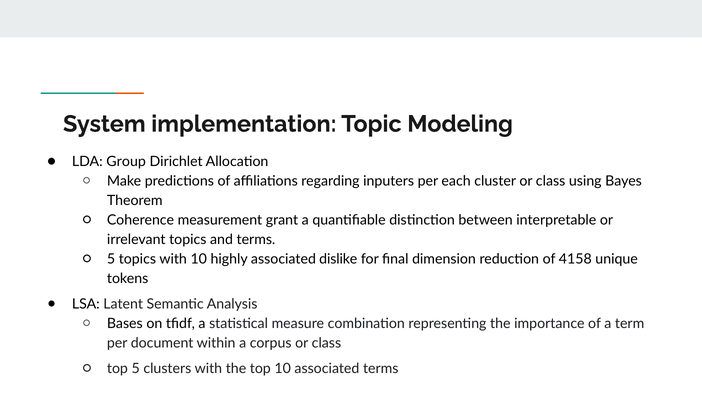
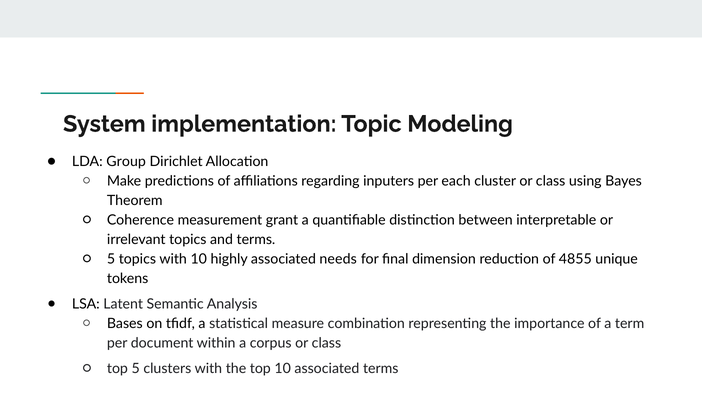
dislike: dislike -> needs (338, 259)
4158: 4158 -> 4855 (575, 259)
